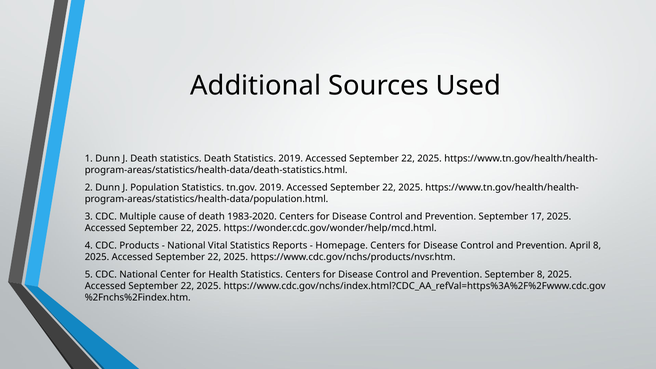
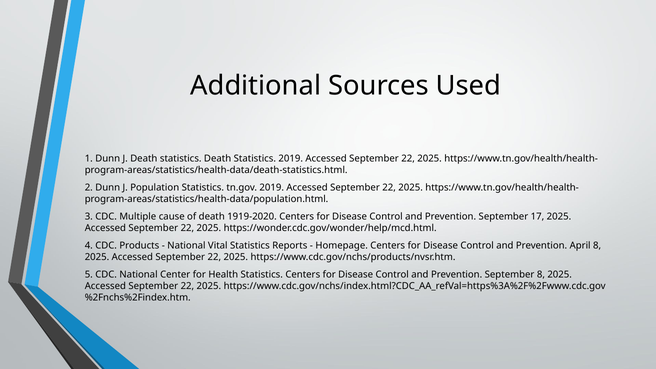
1983-2020: 1983-2020 -> 1919-2020 (252, 217)
